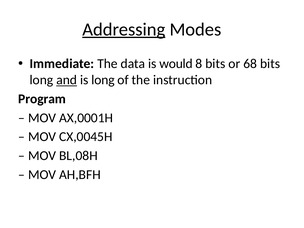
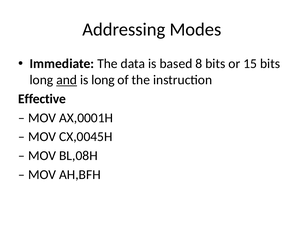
Addressing underline: present -> none (124, 29)
would: would -> based (176, 64)
68: 68 -> 15 (250, 64)
Program: Program -> Effective (42, 99)
